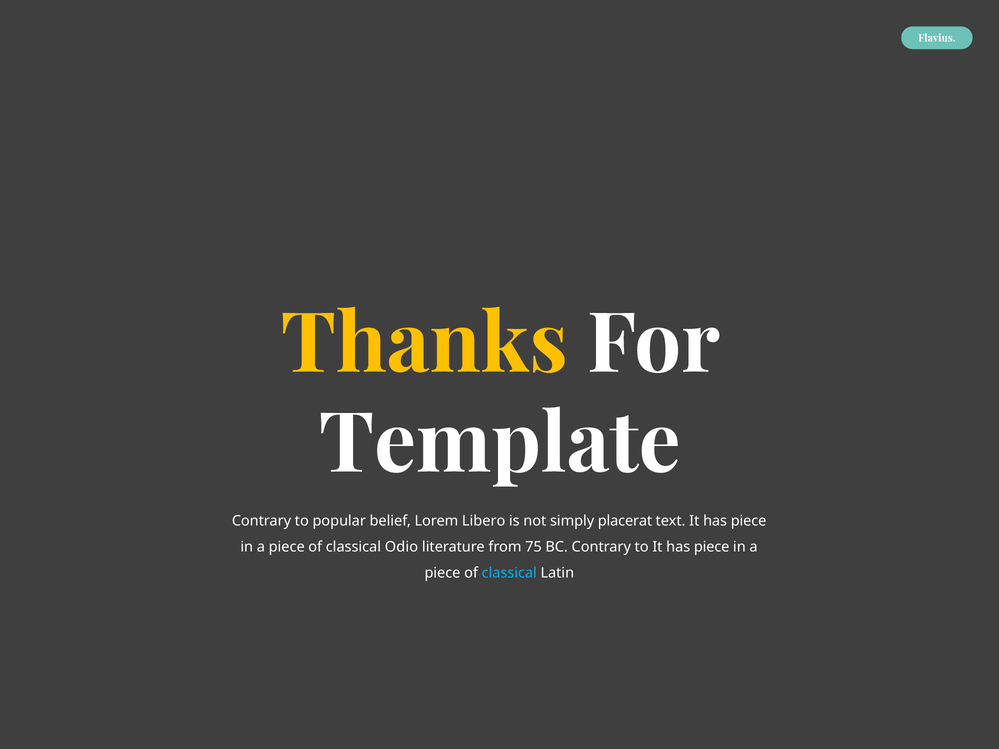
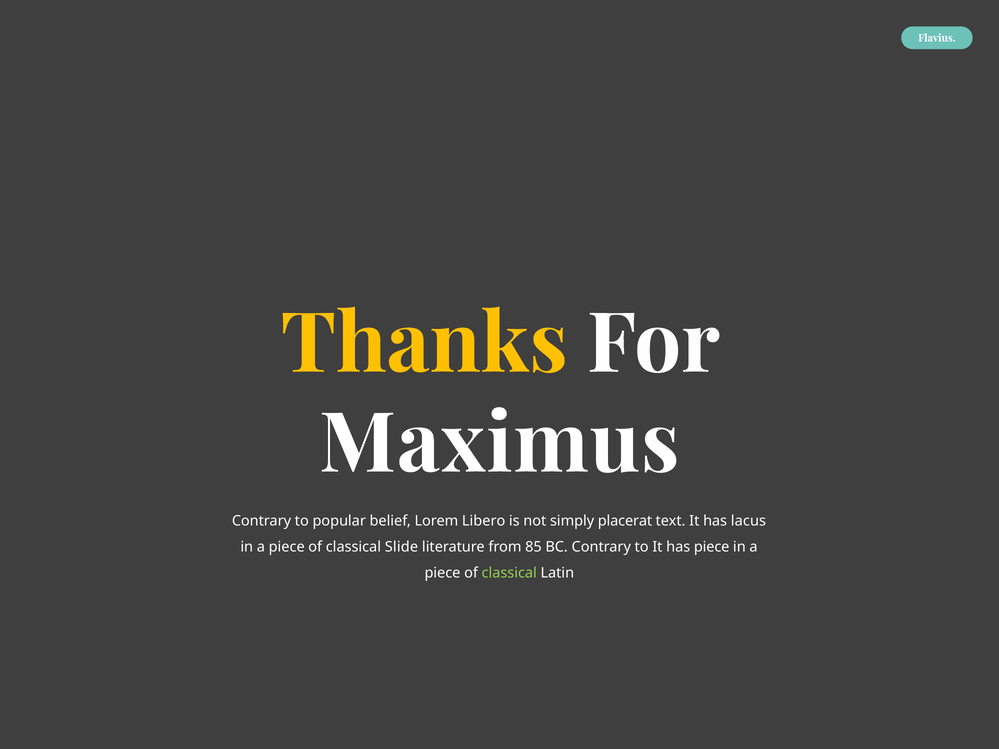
Template: Template -> Maximus (499, 444)
text It has piece: piece -> lacus (748, 521)
Odio: Odio -> Slide (401, 547)
75: 75 -> 85 (534, 547)
classical colour: light blue -> light green (509, 573)
